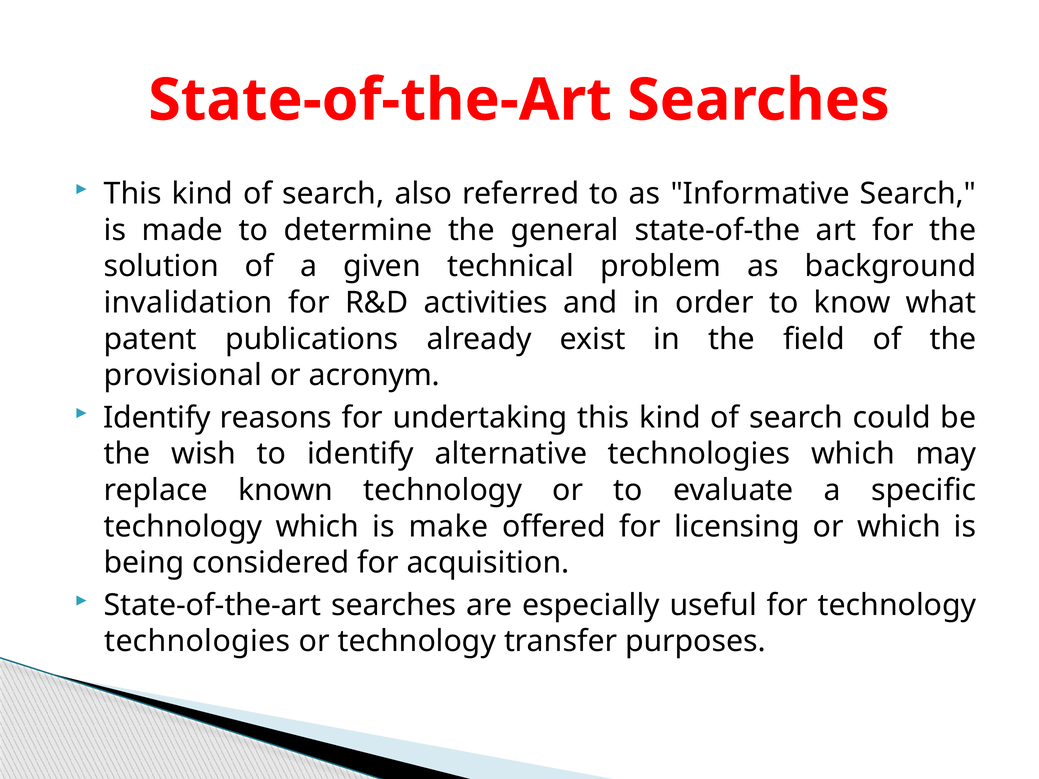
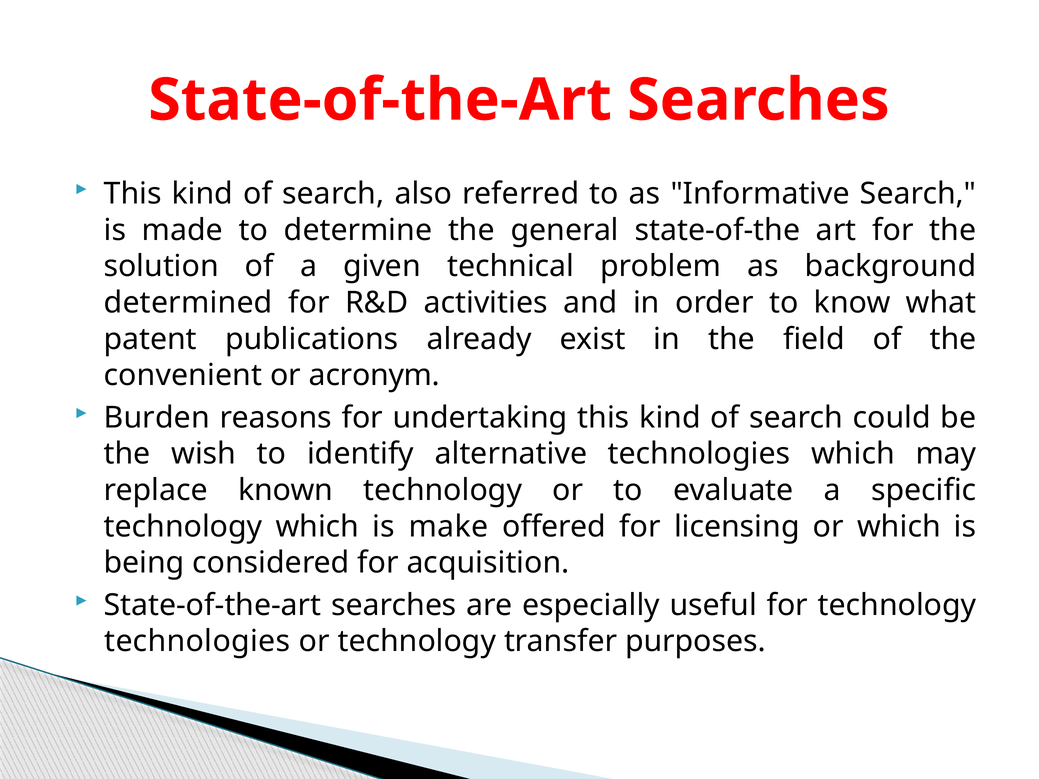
invalidation: invalidation -> determined (188, 303)
provisional: provisional -> convenient (183, 376)
Identify: Identify -> Burden (157, 418)
